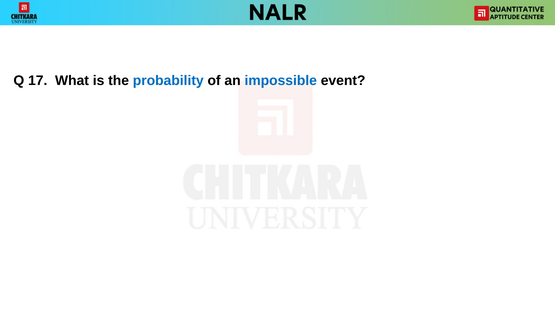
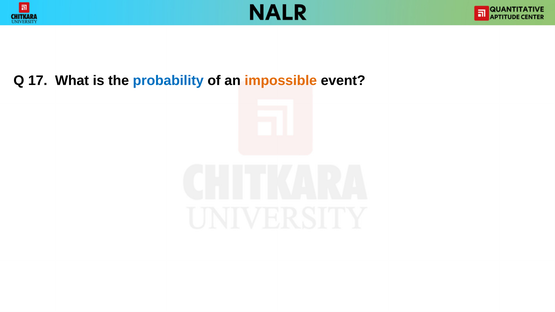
impossible colour: blue -> orange (281, 81)
